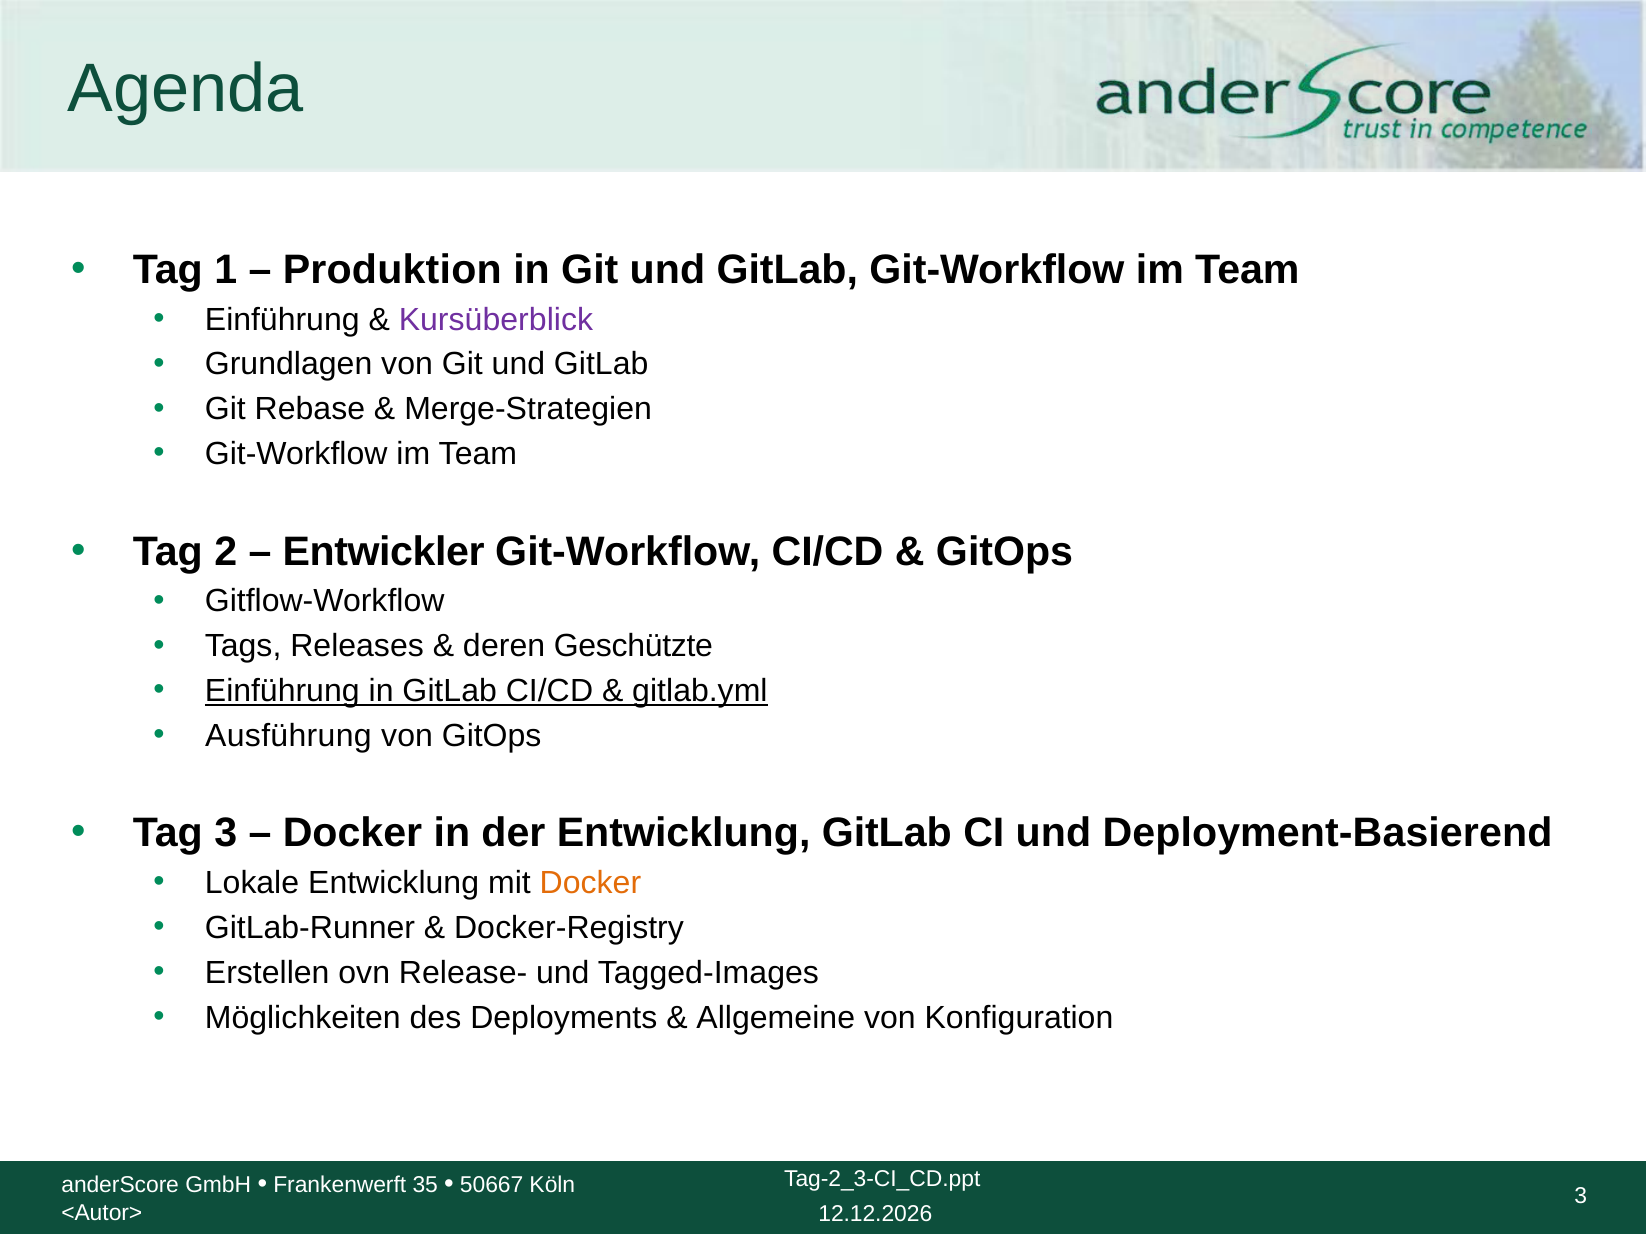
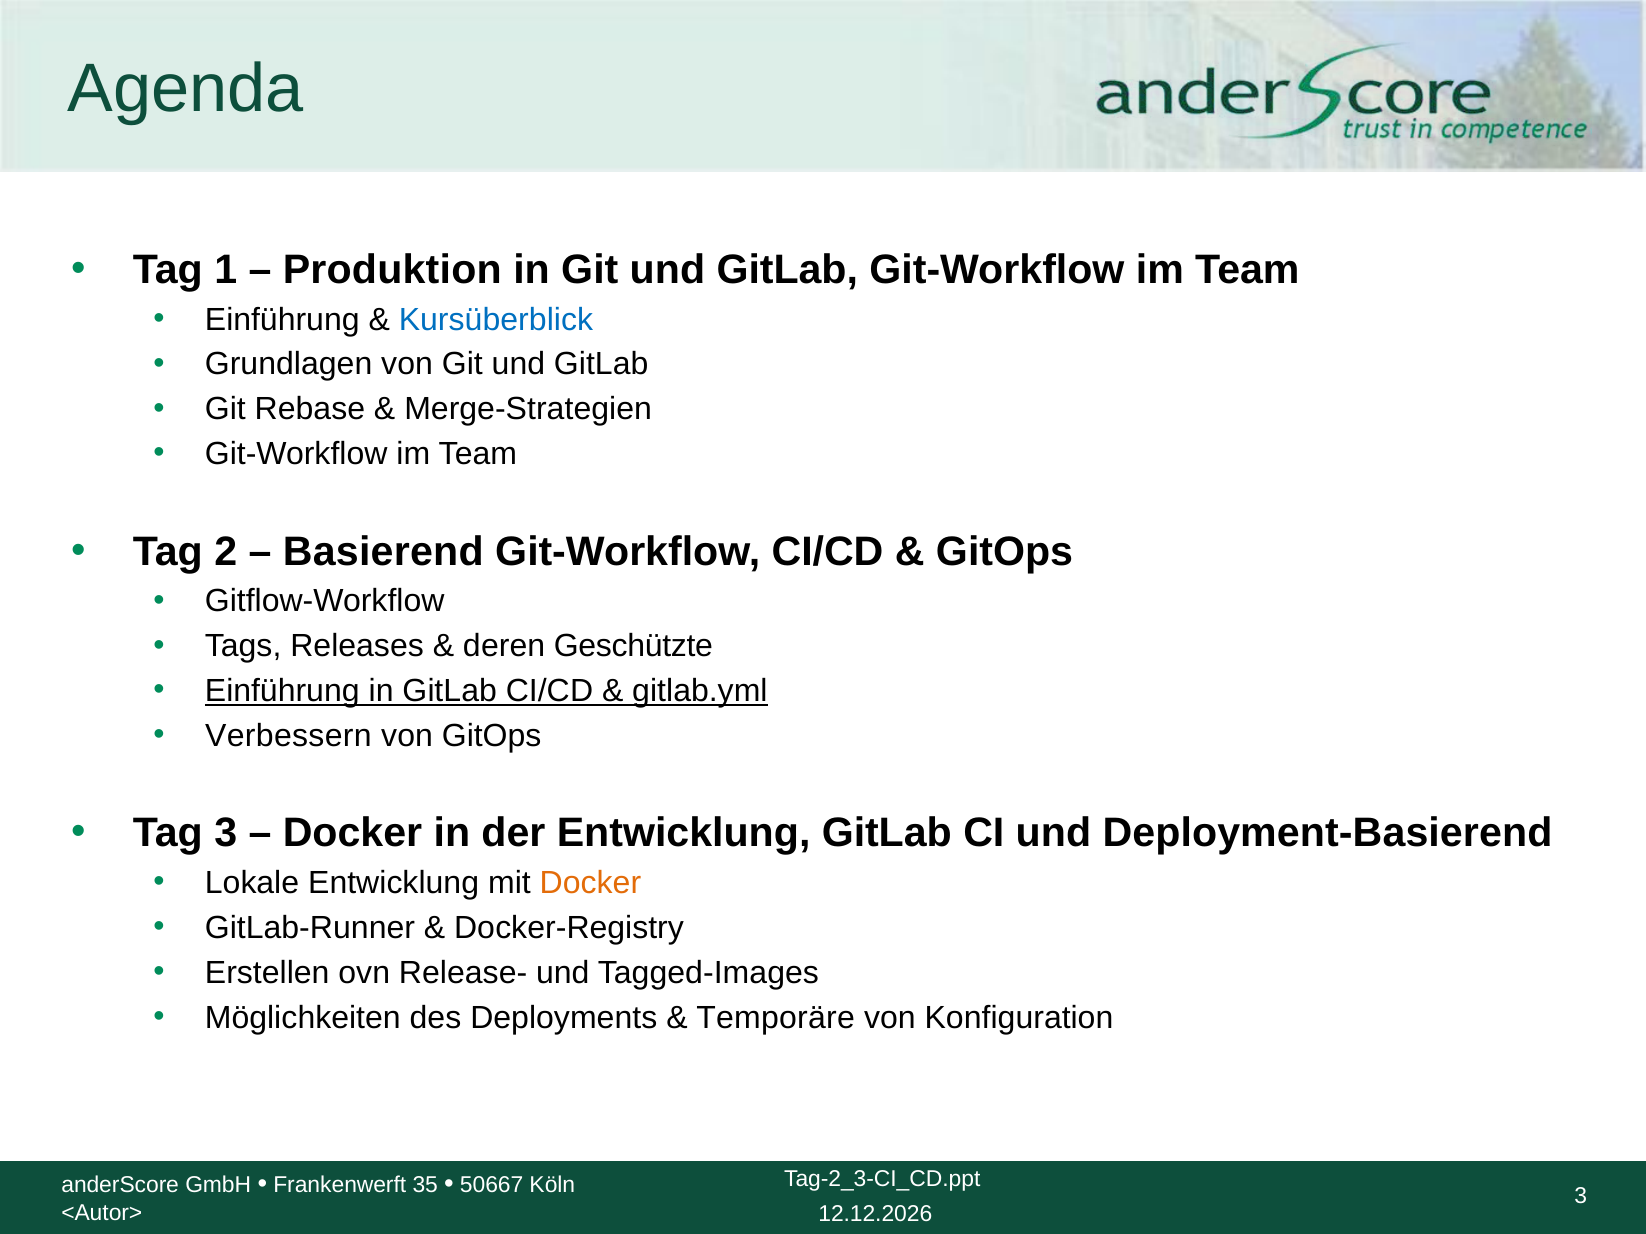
Kursüberblick colour: purple -> blue (496, 320)
Entwickler: Entwickler -> Basierend (383, 552)
Ausführung: Ausführung -> Verbessern (288, 736)
Allgemeine: Allgemeine -> Temporäre (776, 1018)
